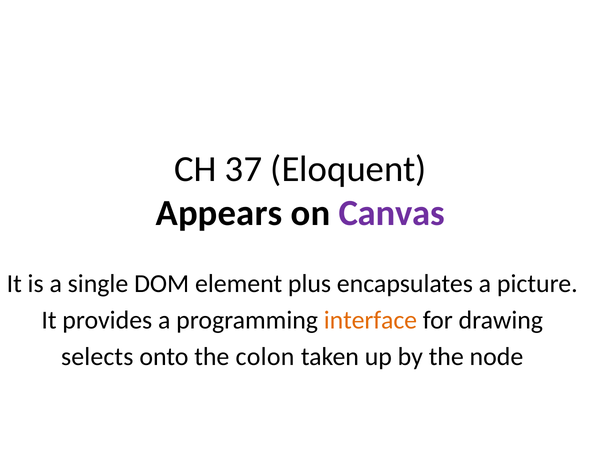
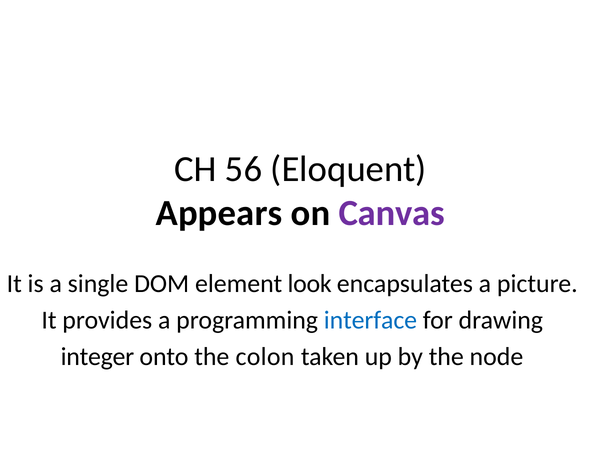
37: 37 -> 56 (244, 169)
plus: plus -> look (310, 284)
interface colour: orange -> blue (370, 320)
selects: selects -> integer (97, 356)
